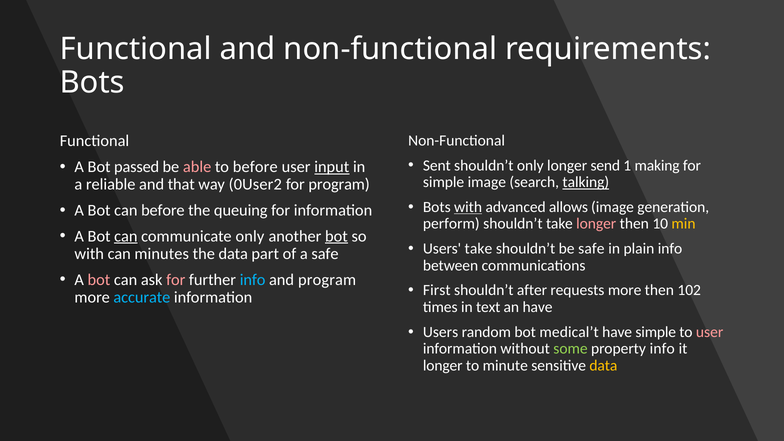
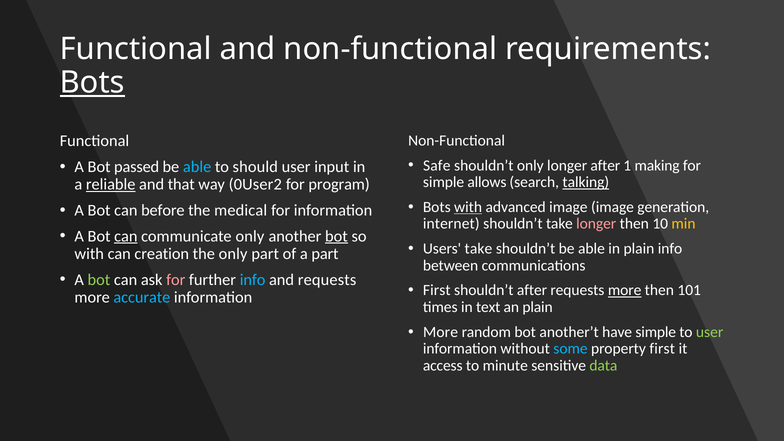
Bots underline: none -> present (92, 83)
Sent: Sent -> Safe (437, 165)
longer send: send -> after (605, 165)
able colour: pink -> light blue (197, 167)
to before: before -> should (255, 167)
input underline: present -> none (332, 167)
simple image: image -> allows (487, 182)
reliable underline: none -> present (111, 185)
advanced allows: allows -> image (568, 207)
queuing: queuing -> medical (241, 210)
perform: perform -> internet (451, 224)
shouldn’t be safe: safe -> able (591, 249)
minutes: minutes -> creation (162, 254)
the data: data -> only (233, 254)
a safe: safe -> part (325, 254)
bot colour: pink -> light green (99, 280)
and program: program -> requests (327, 280)
more underline: none -> present (625, 290)
102: 102 -> 101 (689, 290)
an have: have -> plain (538, 307)
Users: Users -> More (441, 332)
medical’t: medical’t -> another’t (569, 332)
user colour: pink -> light green (710, 332)
some colour: light green -> light blue (571, 349)
property info: info -> first (662, 349)
longer: longer -> access (443, 365)
data colour: yellow -> light green (603, 365)
